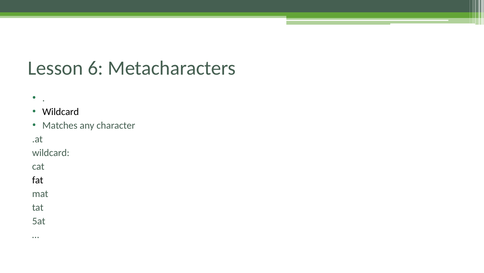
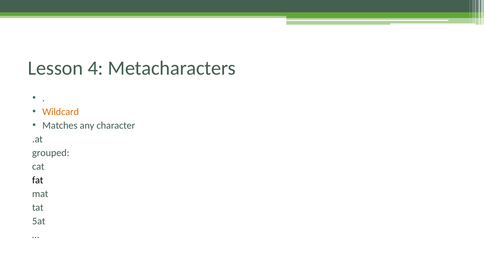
6: 6 -> 4 (95, 68)
Wildcard colour: black -> orange (61, 111)
wildcard: wildcard -> grouped (51, 152)
